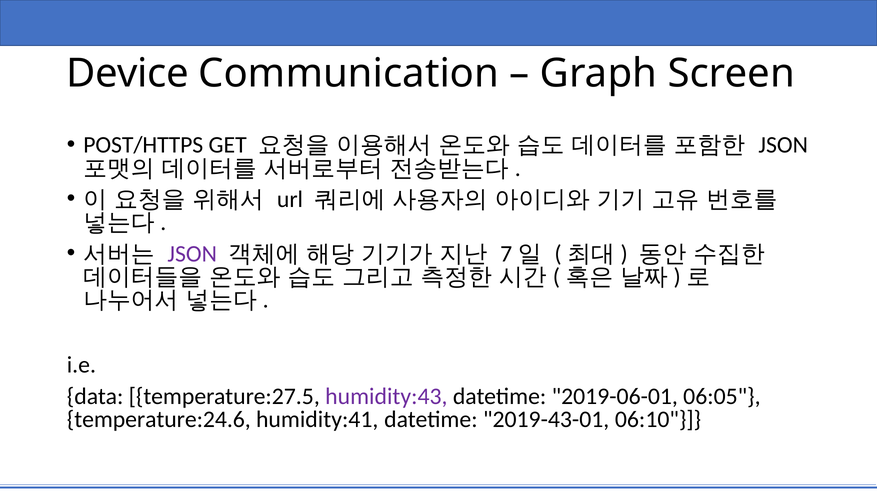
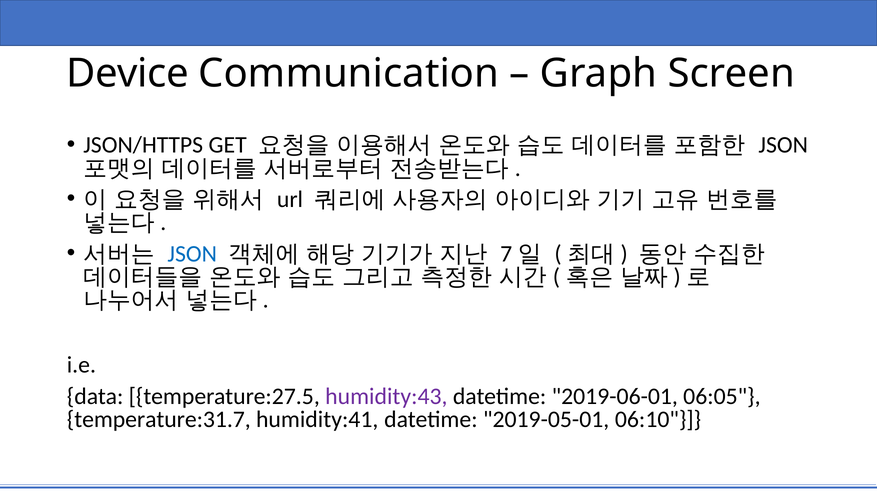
POST/HTTPS: POST/HTTPS -> JSON/HTTPS (143, 145)
JSON colour: purple -> blue (192, 254)
temperature:24.6: temperature:24.6 -> temperature:31.7 (159, 420)
2019-43-01: 2019-43-01 -> 2019-05-01 (546, 420)
